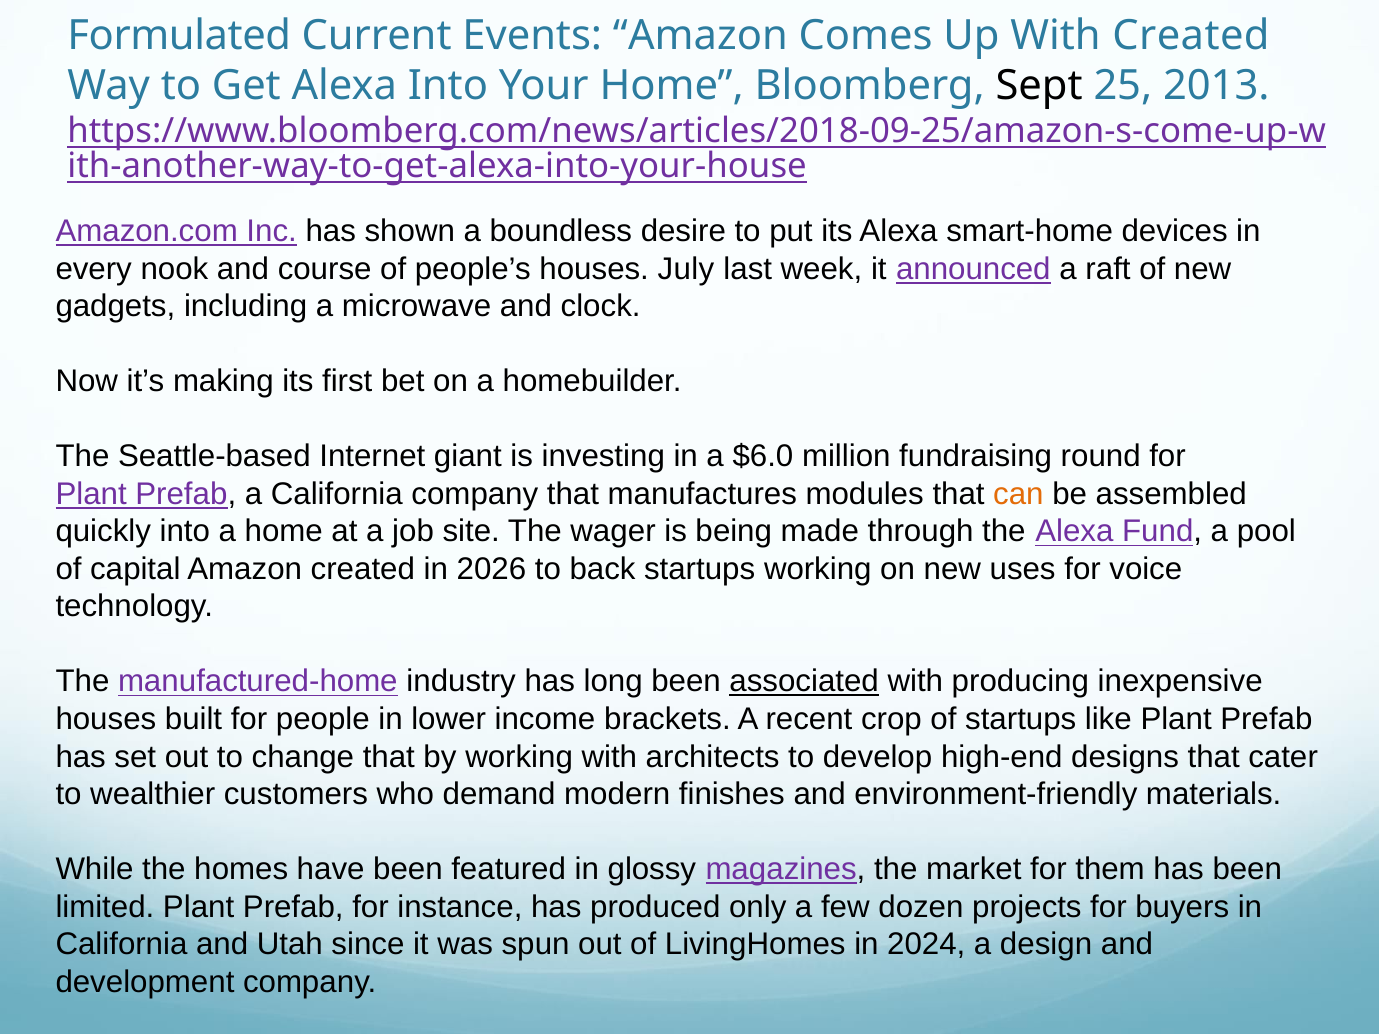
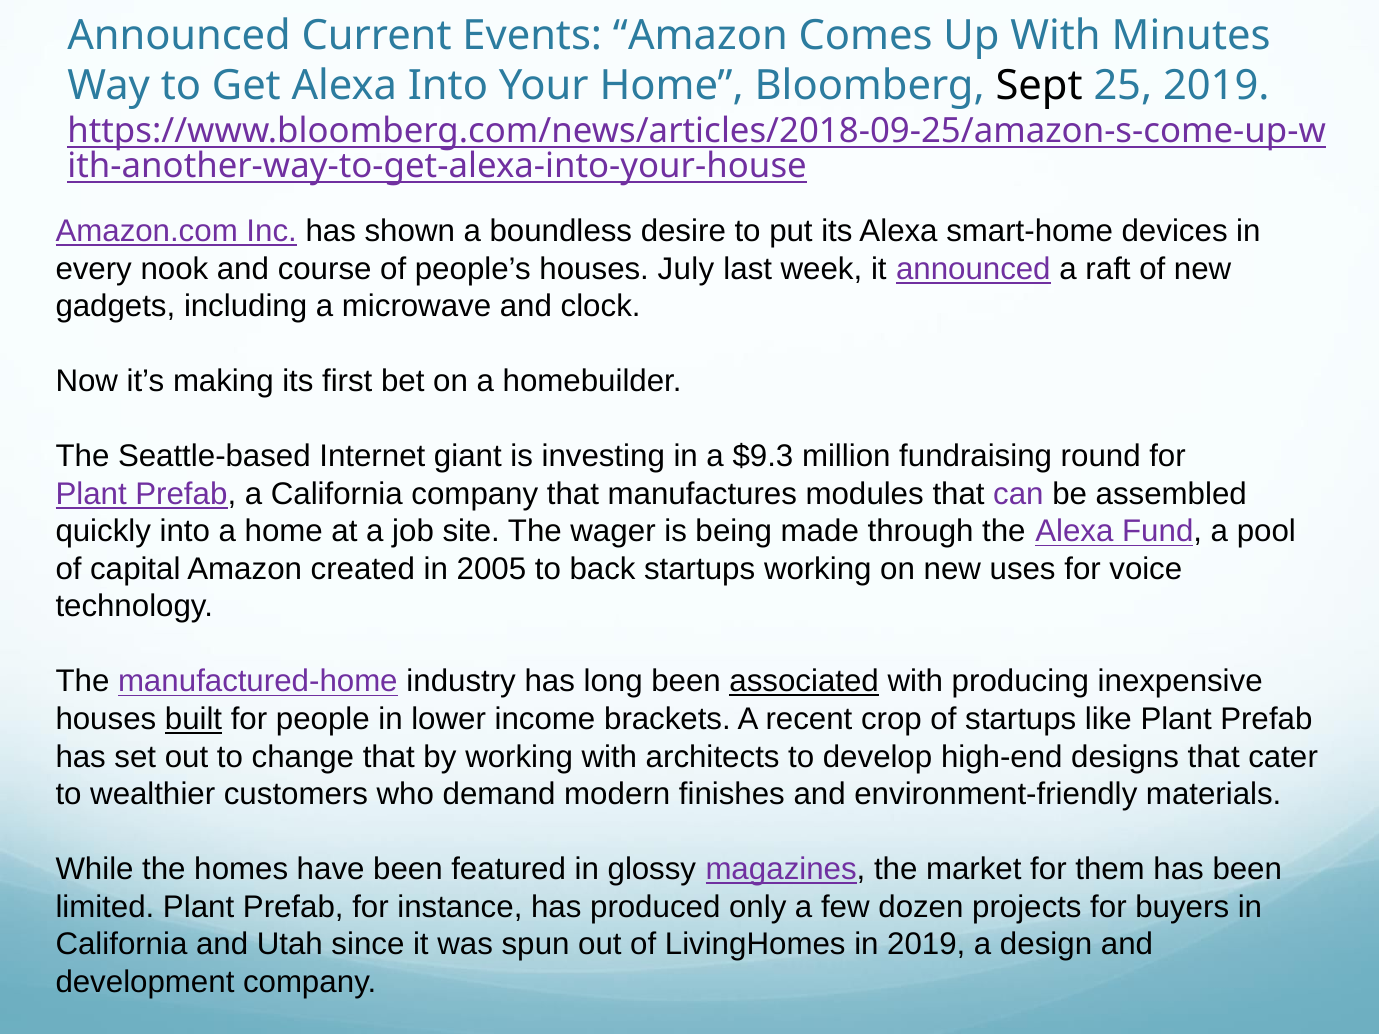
Formulated: Formulated -> Announced (179, 36)
With Created: Created -> Minutes (1191, 36)
25 2013: 2013 -> 2019 (1216, 86)
$6.0: $6.0 -> $9.3 (763, 457)
can colour: orange -> purple (1018, 494)
2026: 2026 -> 2005 (491, 569)
built underline: none -> present (194, 719)
in 2024: 2024 -> 2019 (926, 944)
